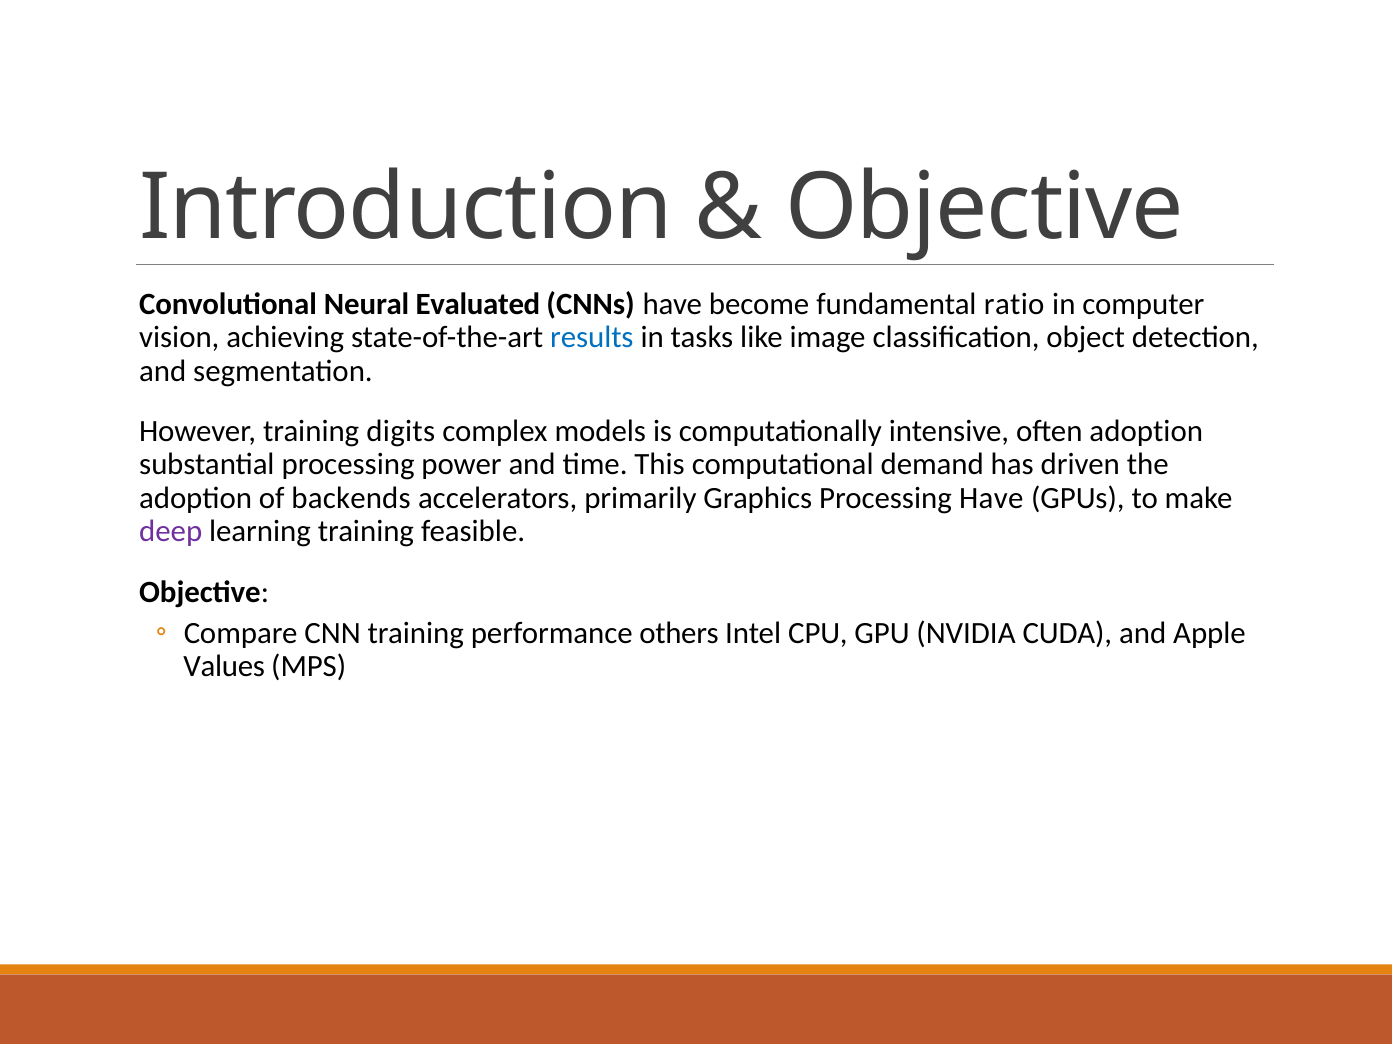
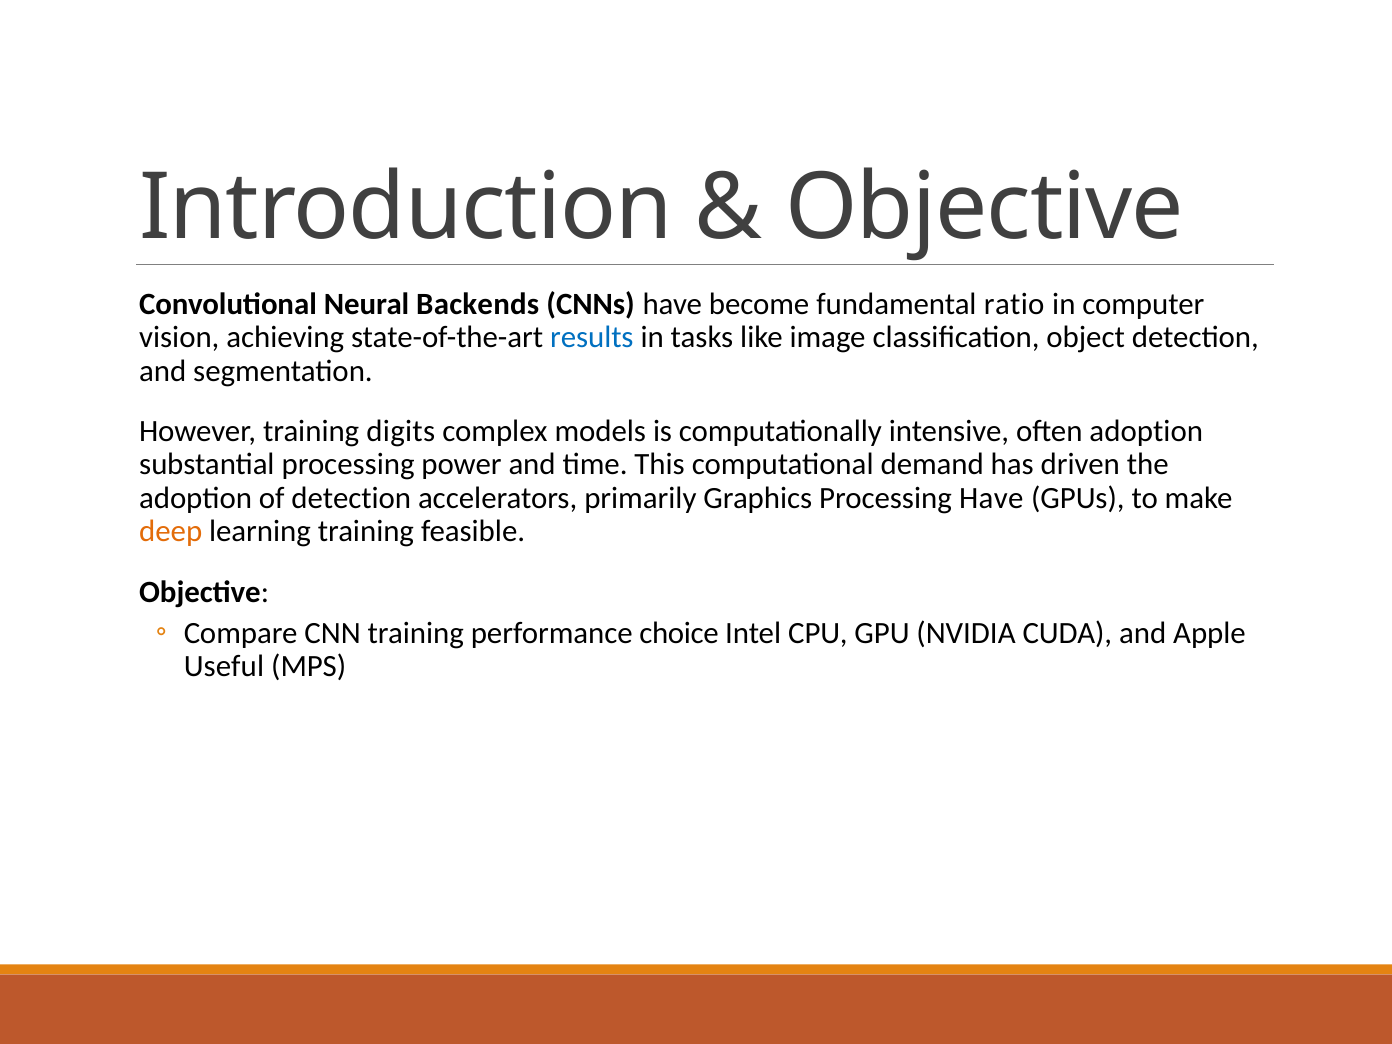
Evaluated: Evaluated -> Backends (478, 304)
of backends: backends -> detection (351, 498)
deep colour: purple -> orange (171, 531)
others: others -> choice (679, 633)
Values: Values -> Useful (224, 666)
